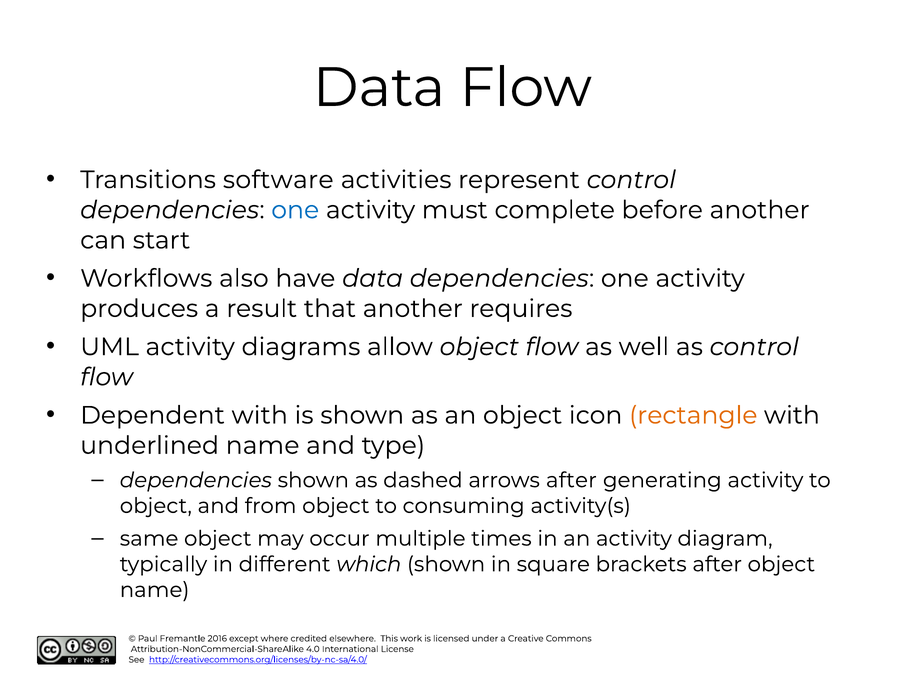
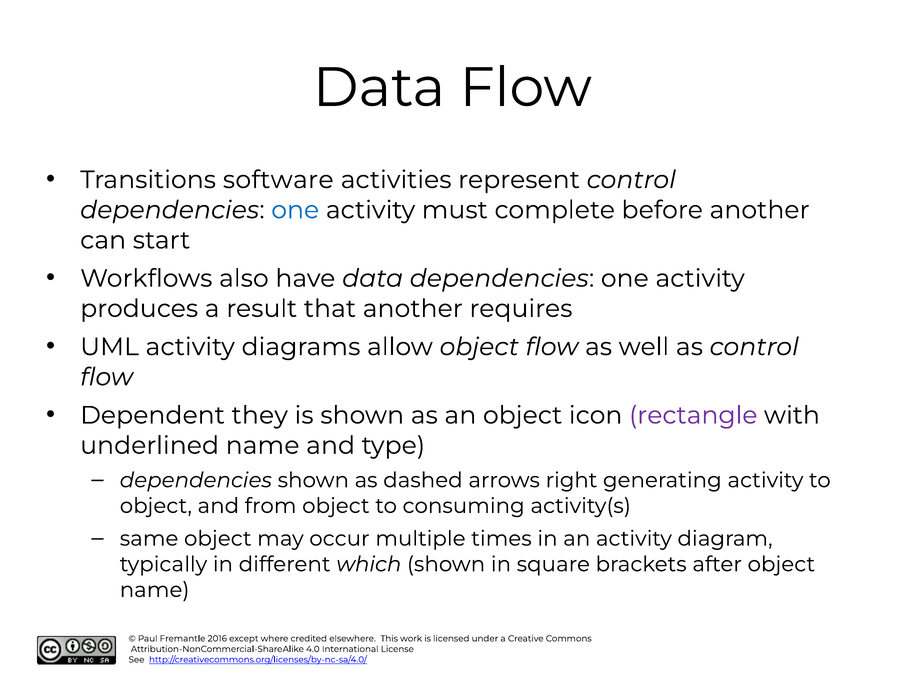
Dependent with: with -> they (260, 415)
rectangle colour: orange -> purple (693, 415)
arrows after: after -> right (571, 480)
